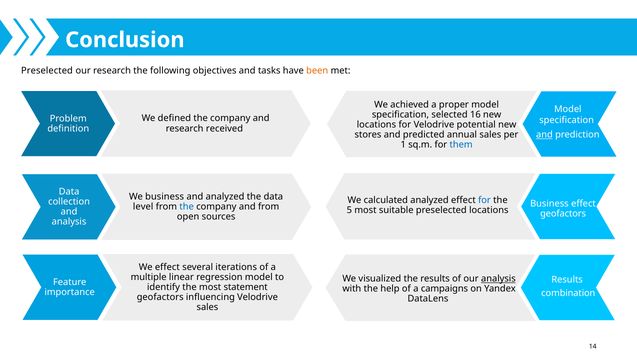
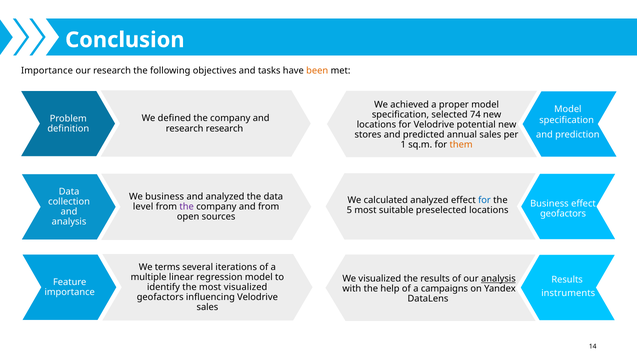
Preselected: Preselected -> Importance (47, 71)
16: 16 -> 74 (475, 115)
research received: received -> research (225, 129)
and underline: present -> none (544, 135)
them colour: blue -> orange (461, 145)
the colour: blue -> purple (187, 207)
We effect: effect -> terms (167, 267)
most statement: statement -> visualized (246, 287)
combination: combination -> instruments (568, 293)
